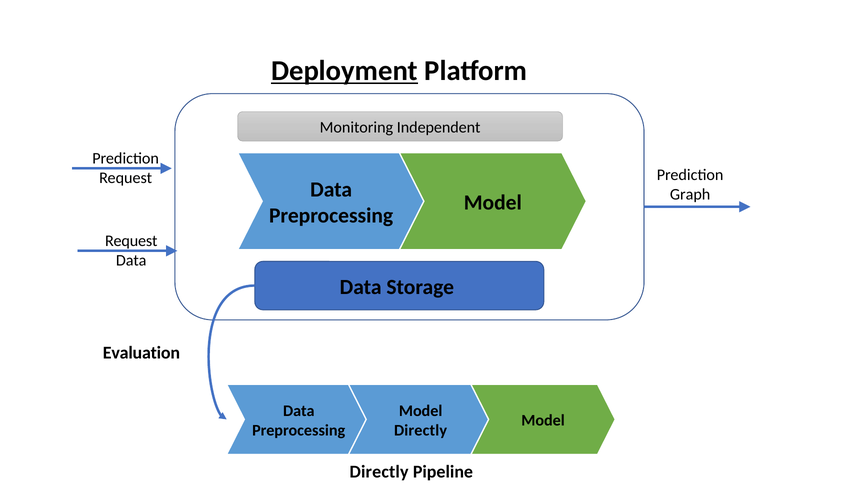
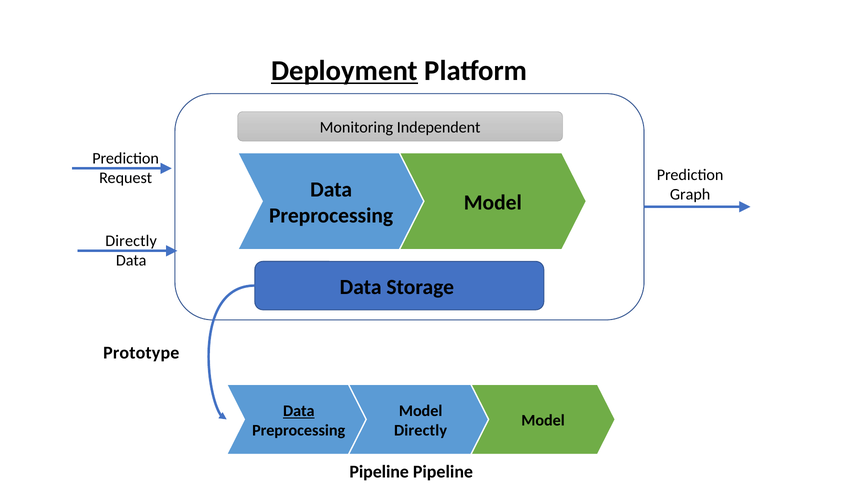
Request: Request -> Directly (131, 241)
Evaluation: Evaluation -> Prototype (141, 352)
Data underline: none -> present (299, 410)
Directly: Directly -> Pipeline (379, 471)
